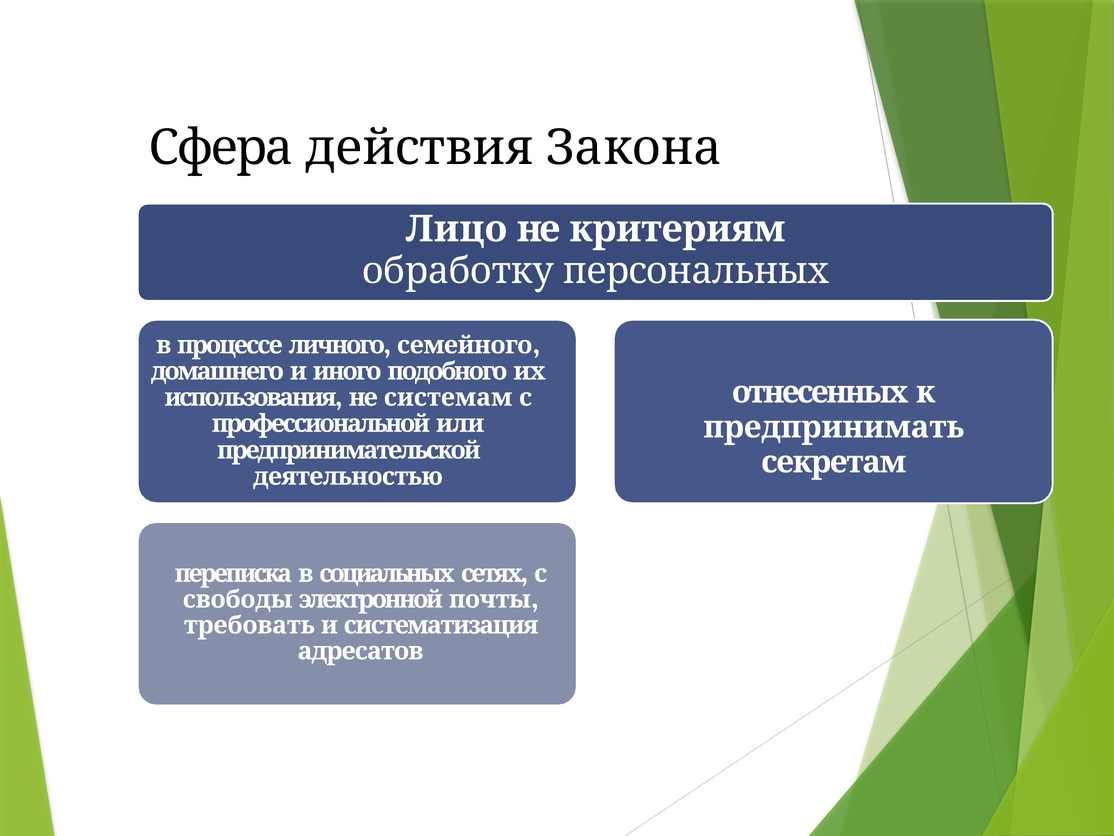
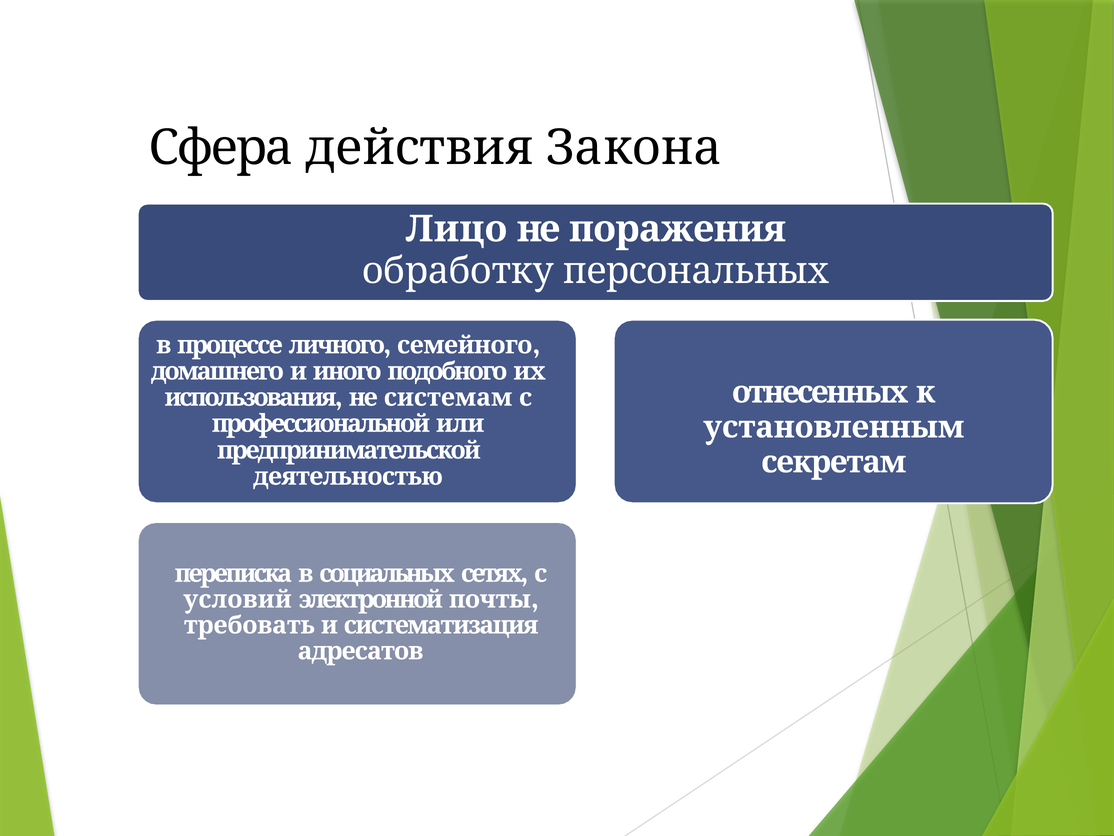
критериям: критериям -> поражения (678, 229)
предпринимать: предпринимать -> установленным (834, 427)
свободы: свободы -> условий (237, 599)
